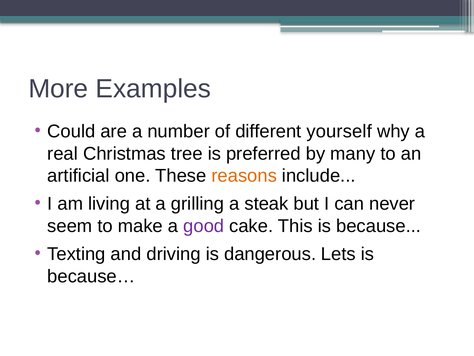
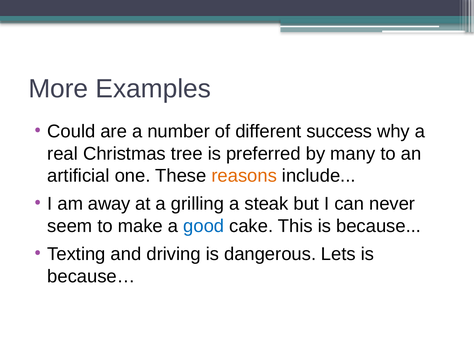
yourself: yourself -> success (339, 131)
living: living -> away (109, 204)
good colour: purple -> blue (204, 226)
